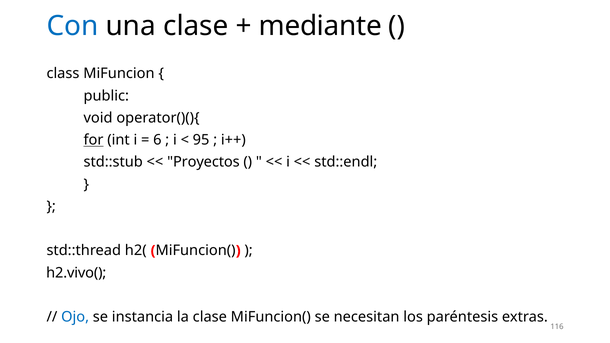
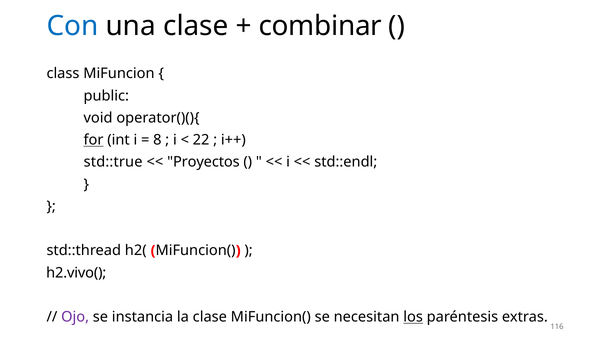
mediante: mediante -> combinar (320, 26)
6: 6 -> 8 (157, 140)
95: 95 -> 22 (201, 140)
std::stub: std::stub -> std::true (113, 162)
Ojo colour: blue -> purple (75, 317)
los underline: none -> present (413, 317)
